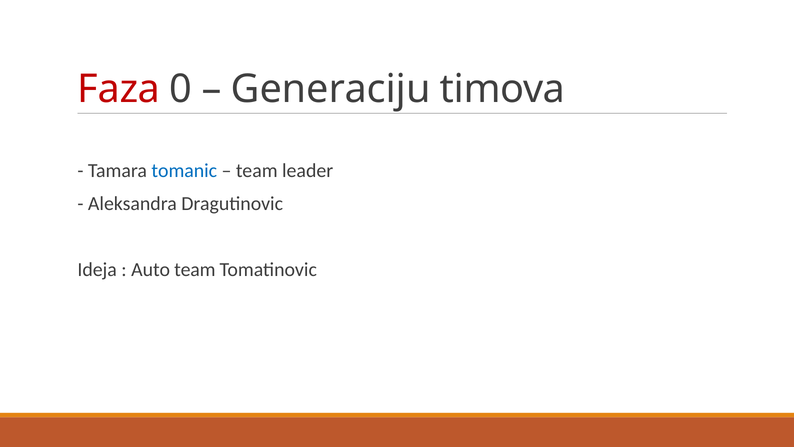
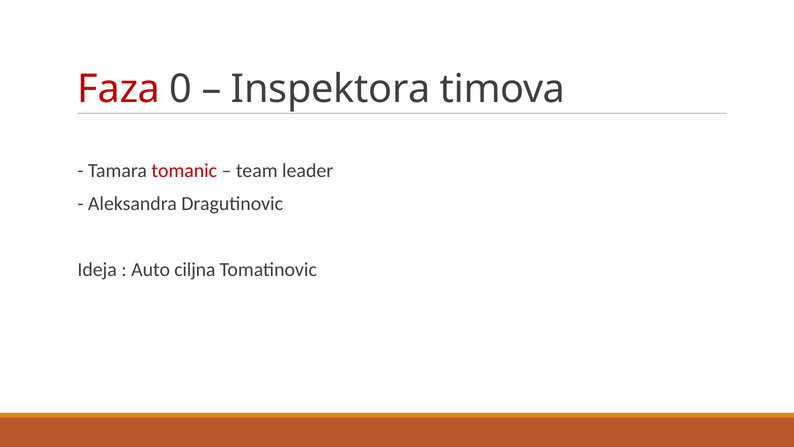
Generaciju: Generaciju -> Inspektora (331, 89)
tomanic colour: blue -> red (184, 170)
Auto team: team -> ciljna (195, 269)
